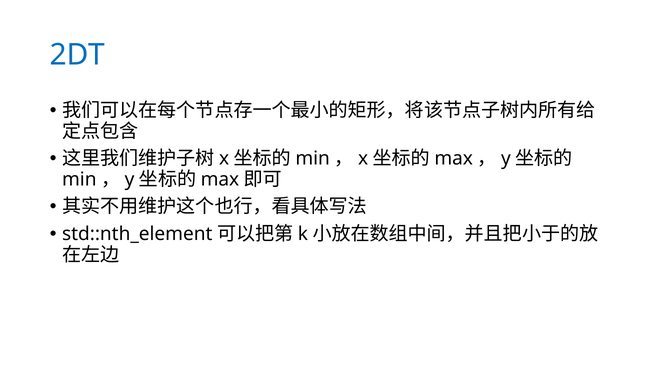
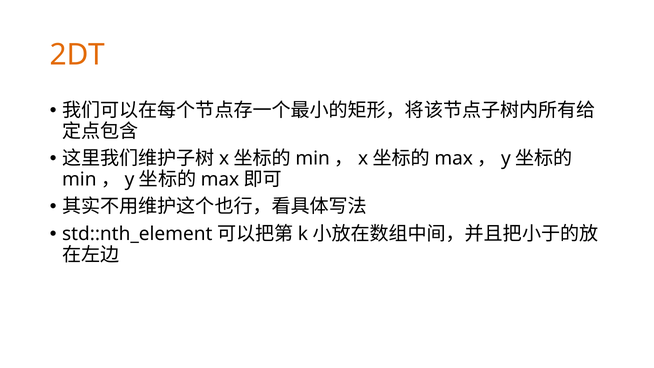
2DT colour: blue -> orange (77, 55)
